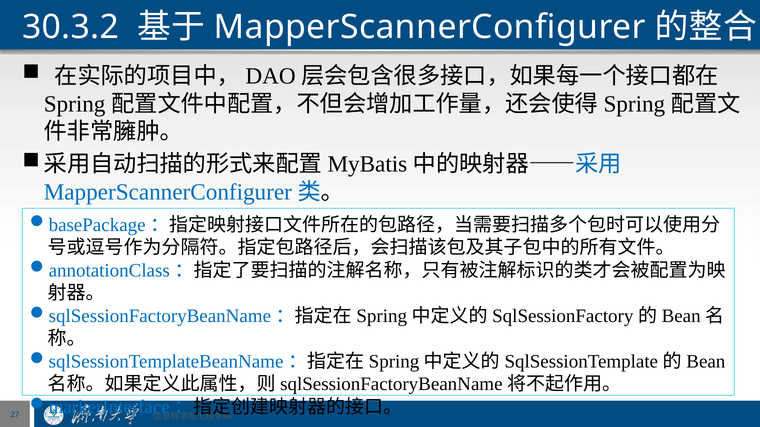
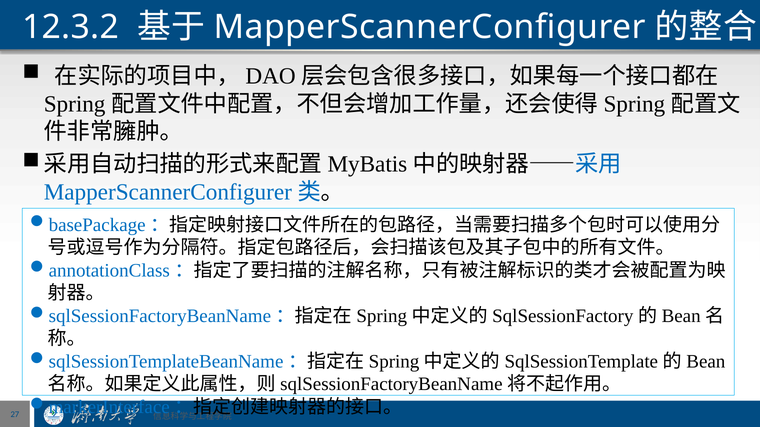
30.3.2: 30.3.2 -> 12.3.2 (71, 27)
